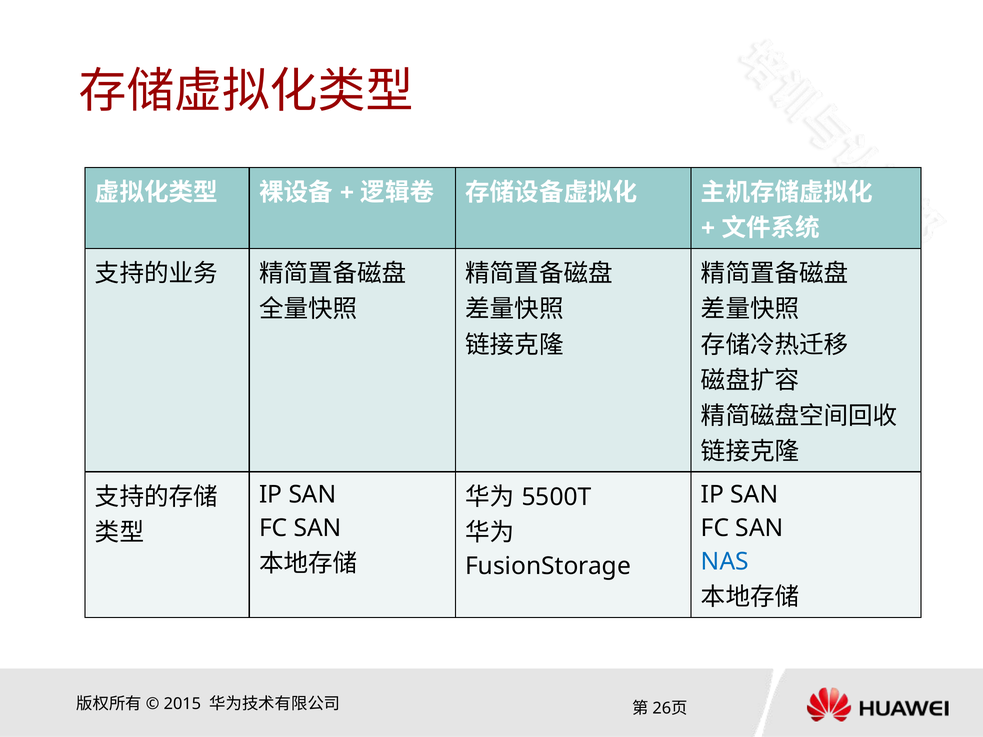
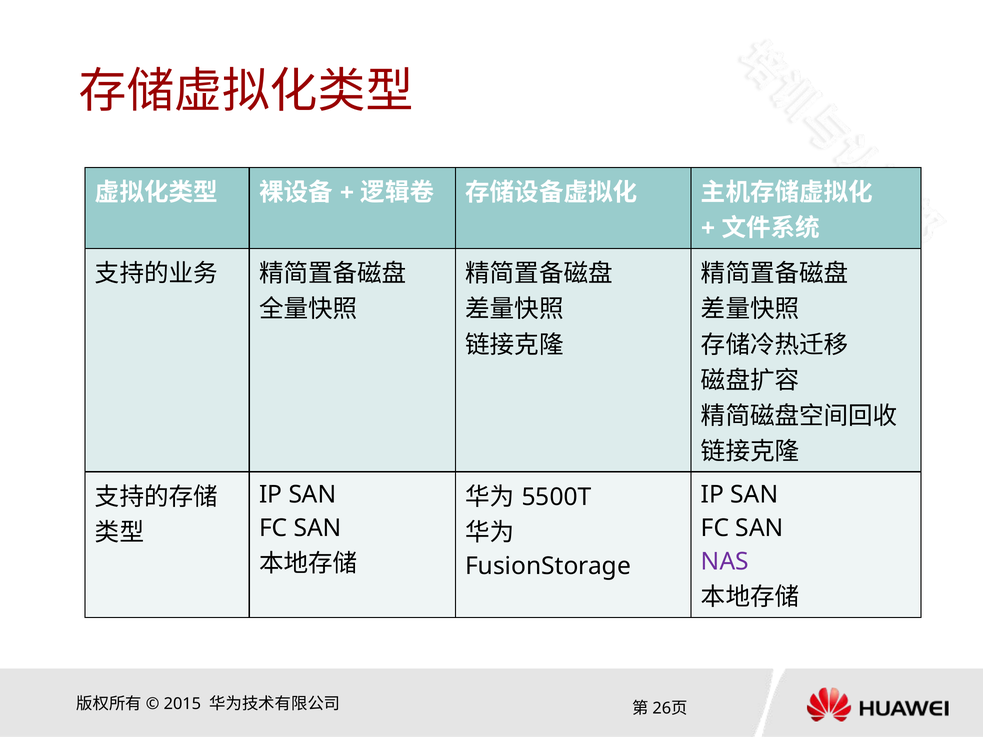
NAS colour: blue -> purple (725, 562)
